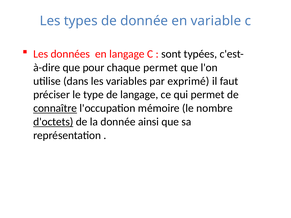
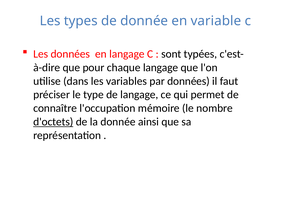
chaque permet: permet -> langage (161, 68)
par exprimé: exprimé -> données (189, 81)
connaître underline: present -> none (55, 108)
